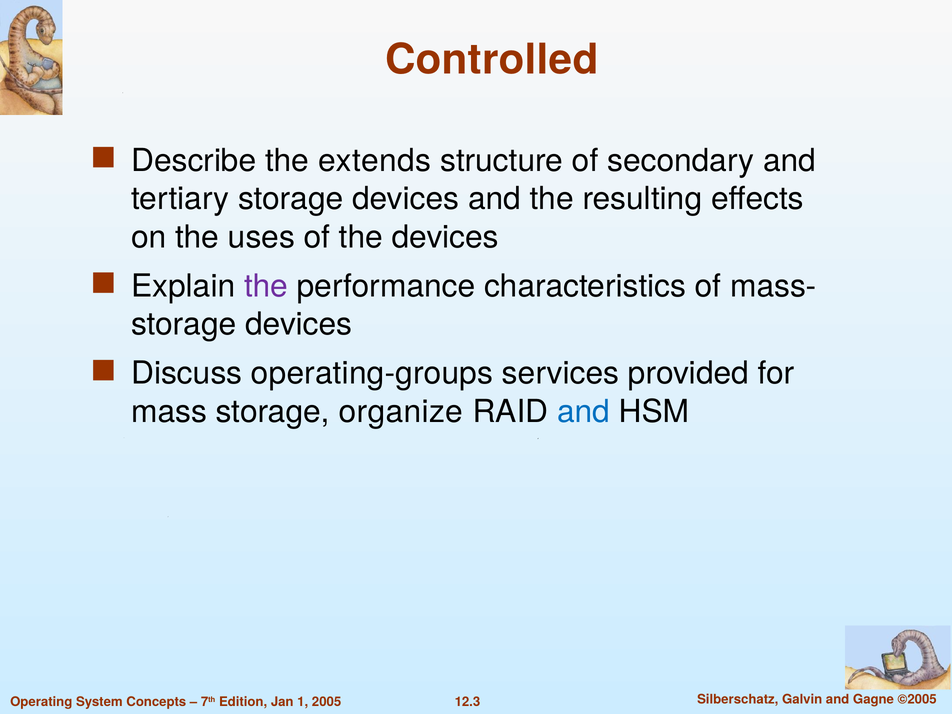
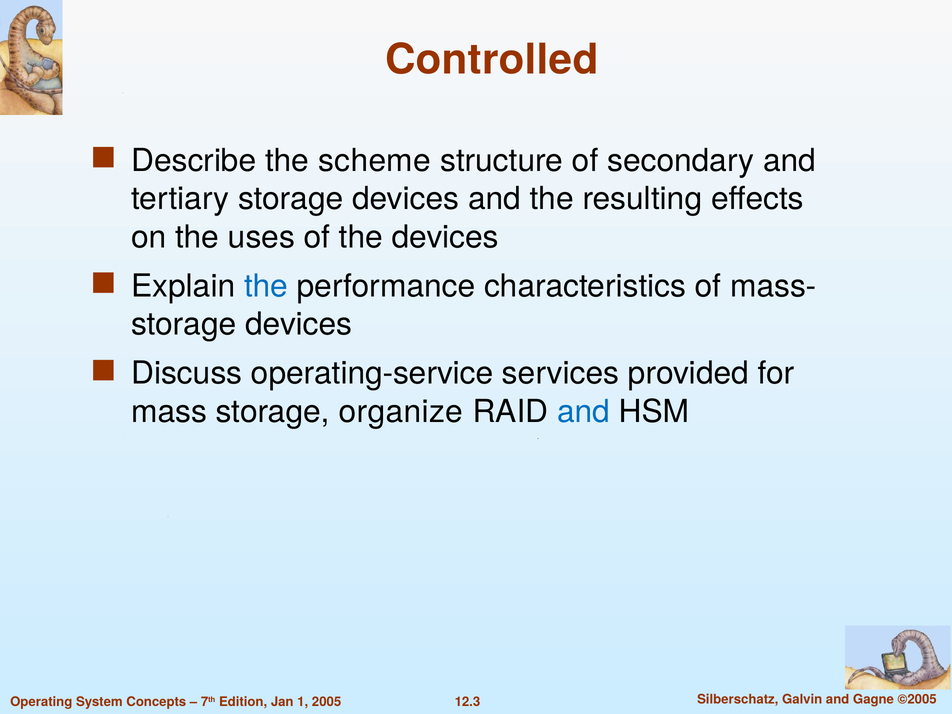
extends: extends -> scheme (375, 161)
the colour: purple -> blue (266, 286)
operating-groups: operating-groups -> operating-service (372, 373)
